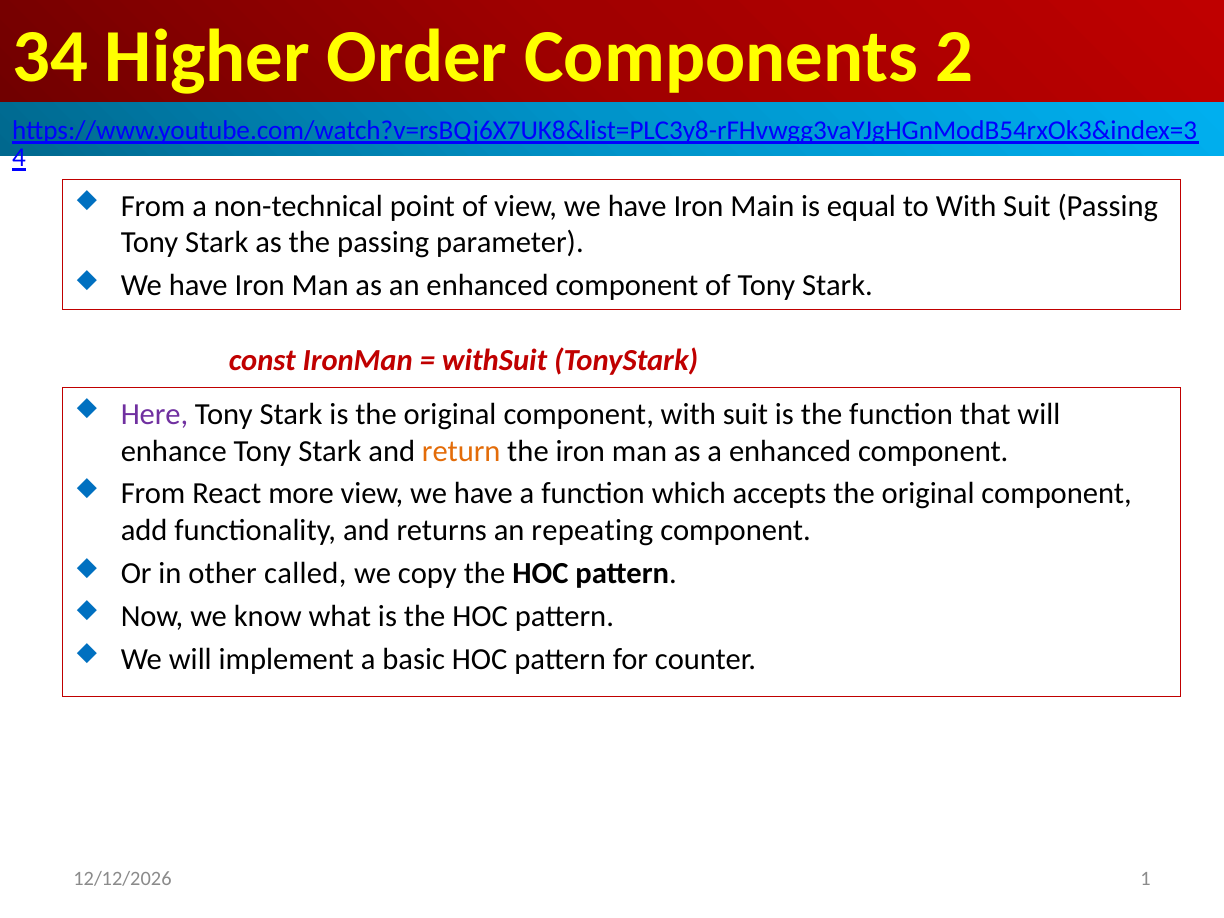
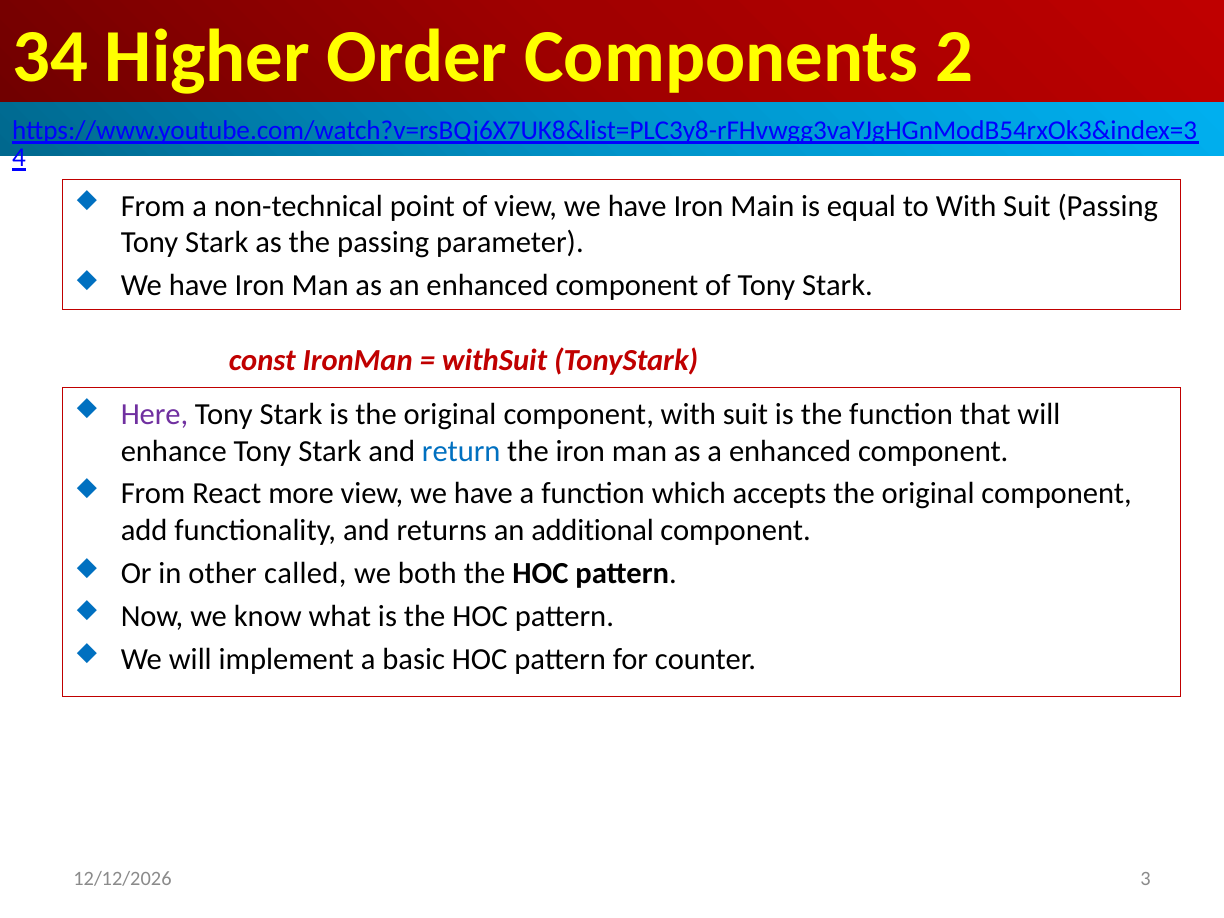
return colour: orange -> blue (461, 451)
repeating: repeating -> additional (593, 531)
copy: copy -> both (427, 573)
1: 1 -> 3 (1146, 879)
